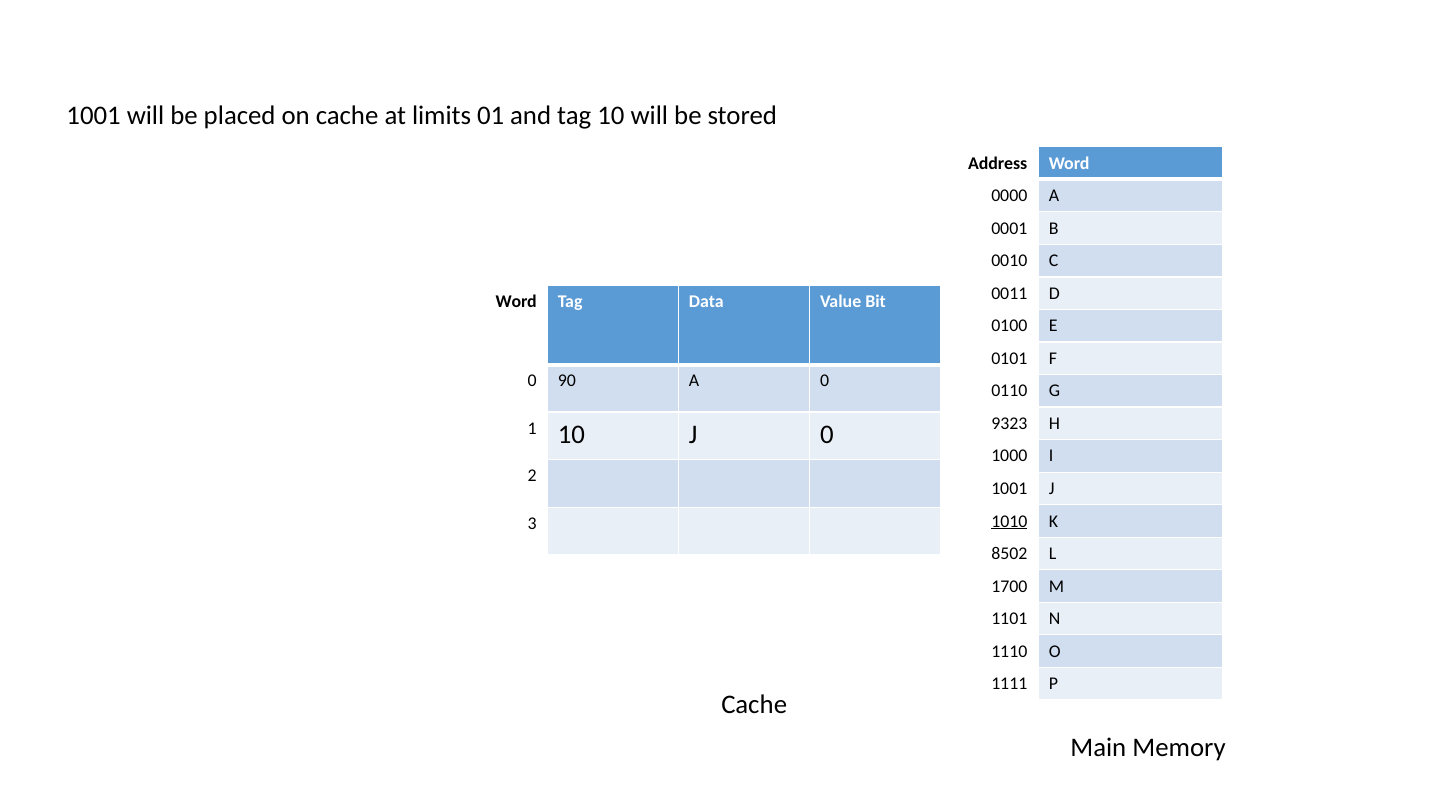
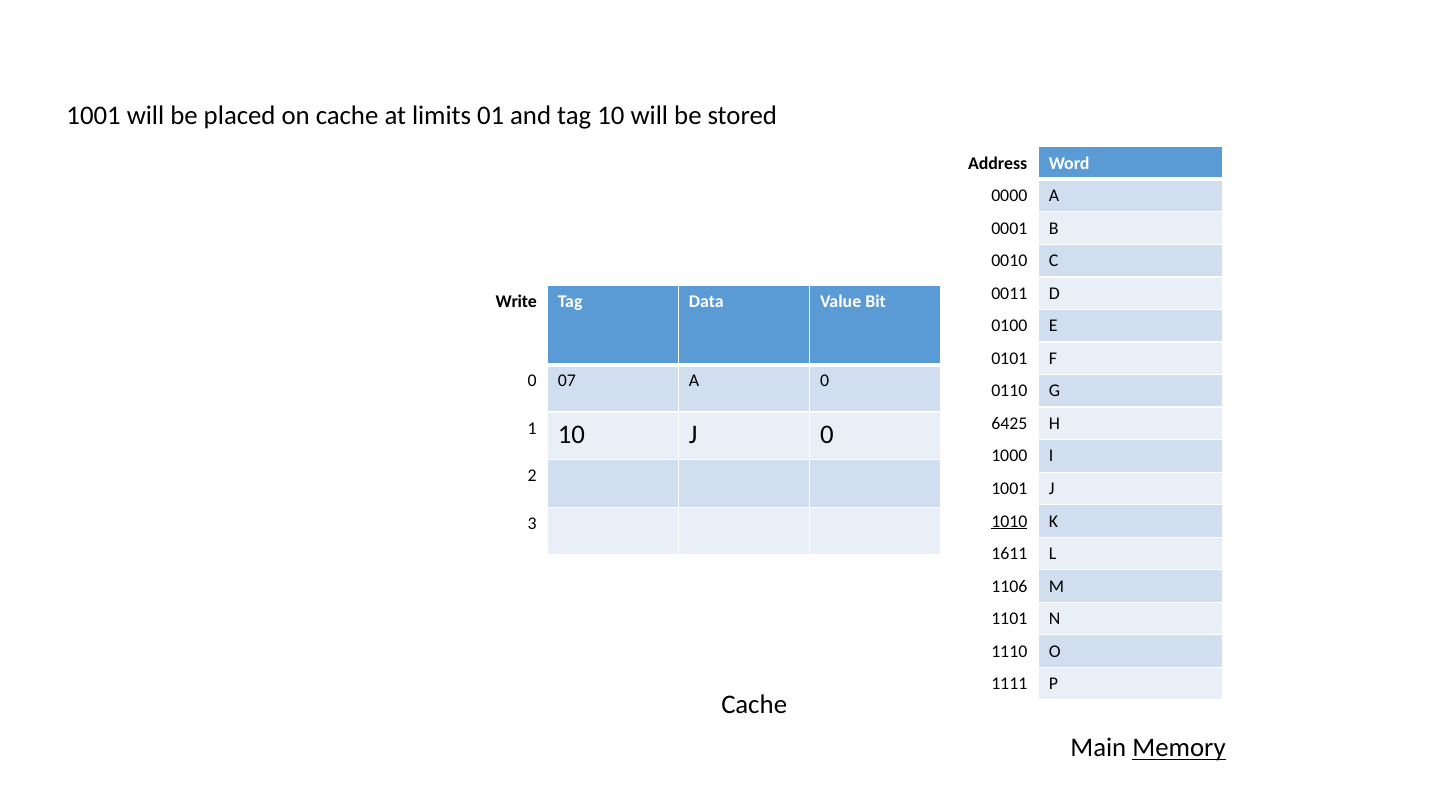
Word: Word -> Write (516, 302)
90: 90 -> 07 (567, 381)
9323: 9323 -> 6425 (1009, 424)
8502: 8502 -> 1611 (1009, 554)
1700: 1700 -> 1106 (1009, 586)
Memory underline: none -> present (1179, 748)
